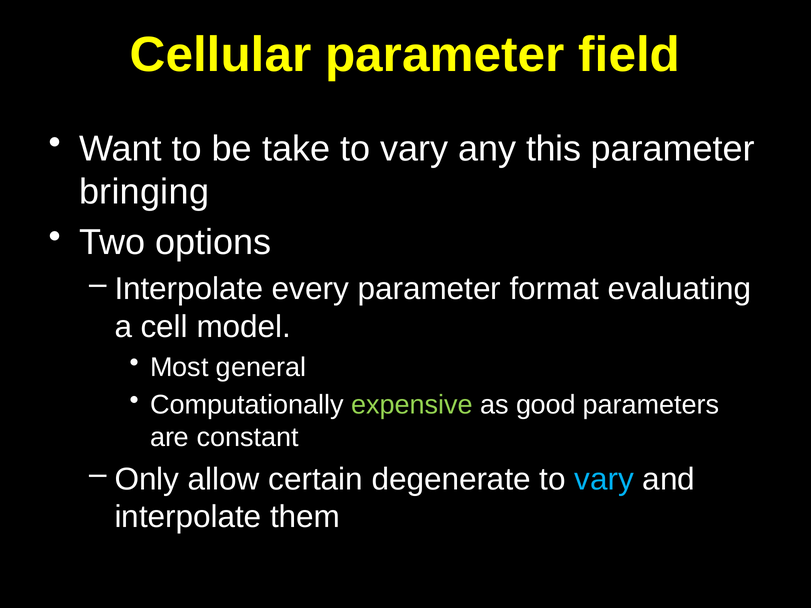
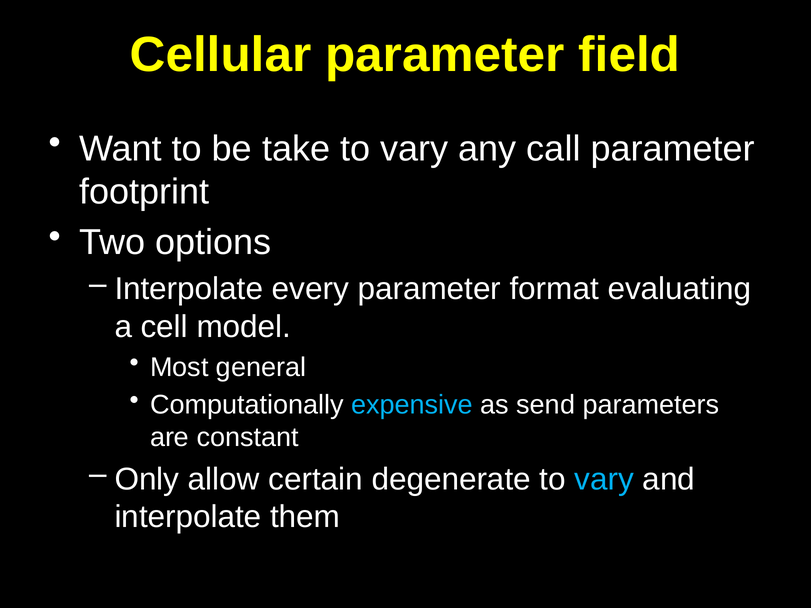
this: this -> call (553, 149)
bringing: bringing -> footprint (144, 192)
expensive colour: light green -> light blue (412, 405)
good: good -> send (546, 405)
